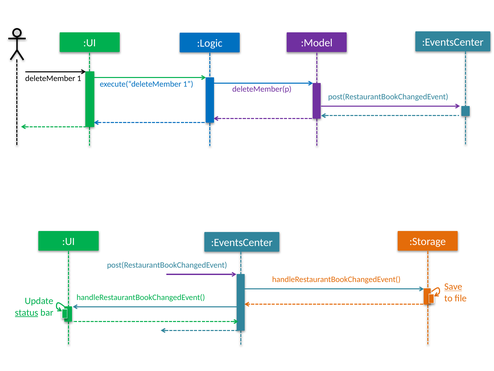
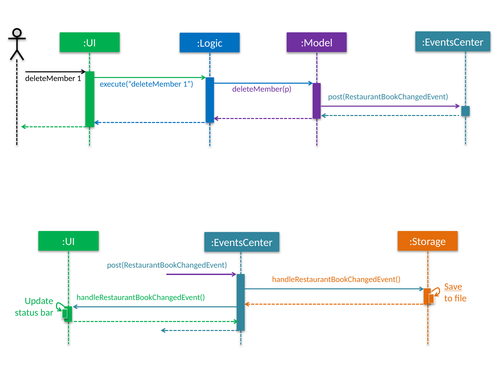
status underline: present -> none (27, 312)
